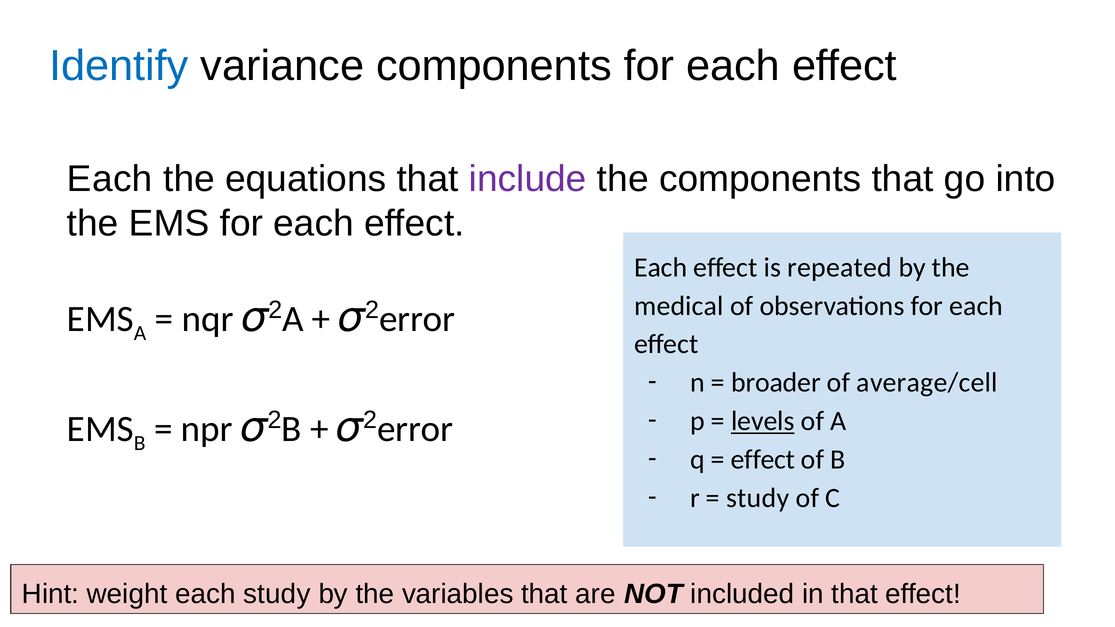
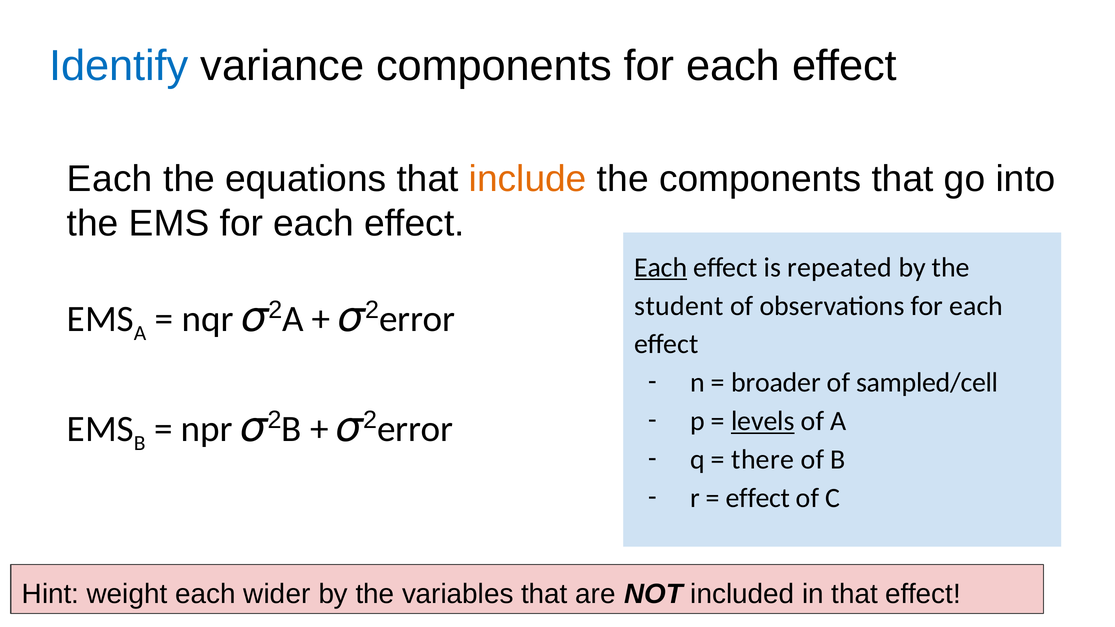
include colour: purple -> orange (528, 179)
Each underline: none -> present (661, 267)
medical: medical -> student (679, 306)
average/cell: average/cell -> sampled/cell (927, 383)
effect: effect -> there (763, 460)
study: study -> effect (758, 498)
each study: study -> wider (277, 594)
